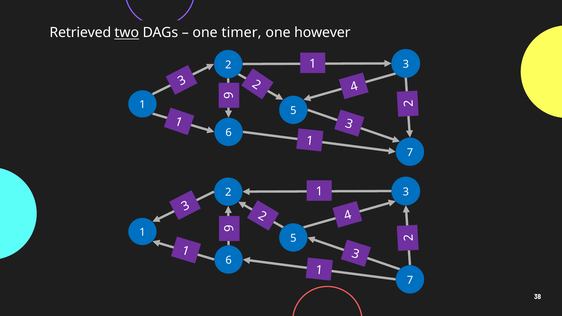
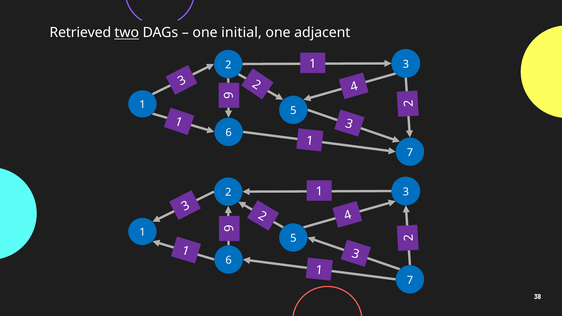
timer: timer -> initial (242, 33)
however: however -> adjacent (322, 33)
